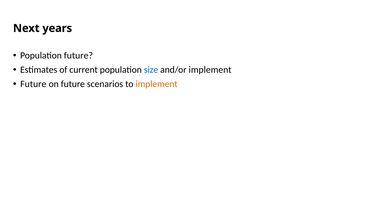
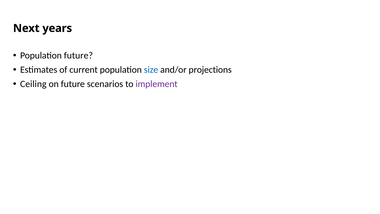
and/or implement: implement -> projections (210, 70)
Future: Future -> Ceiling (33, 84)
implement colour: orange -> purple (157, 84)
